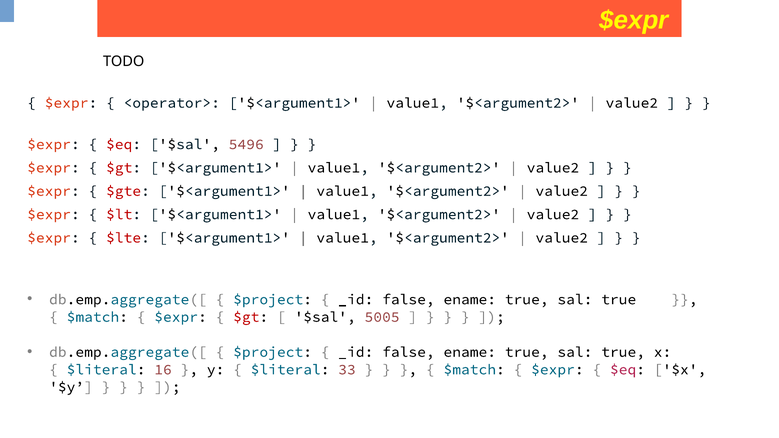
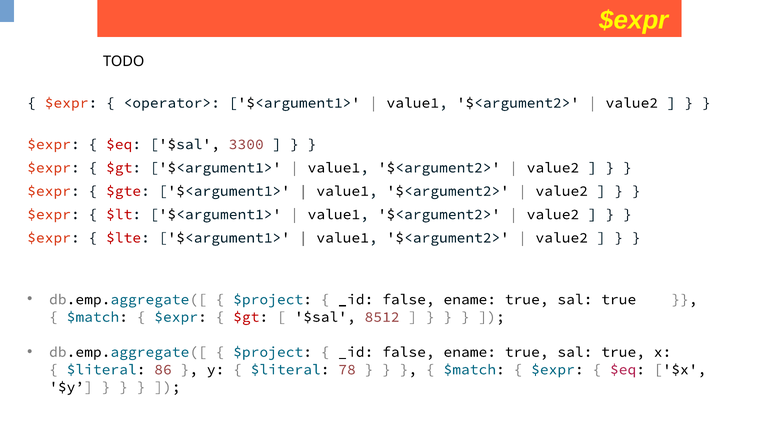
5496: 5496 -> 3300 (246, 144)
5005: 5005 -> 8512 (382, 317)
16: 16 -> 86 (163, 370)
33: 33 -> 78 (347, 370)
